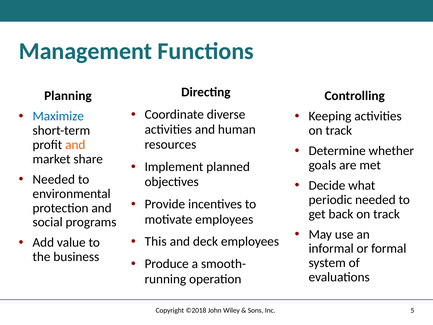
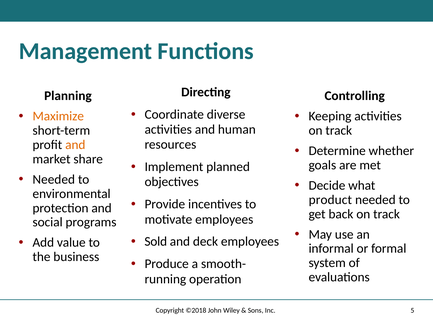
Maximize colour: blue -> orange (58, 116)
periodic: periodic -> product (330, 200)
This: This -> Sold (156, 241)
